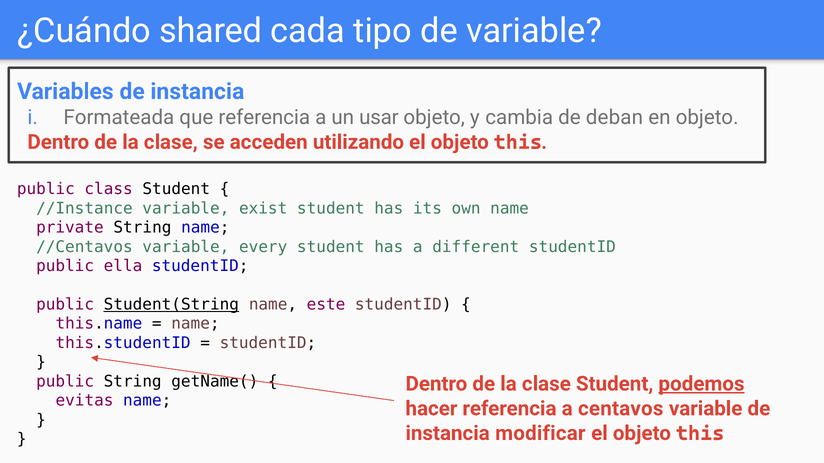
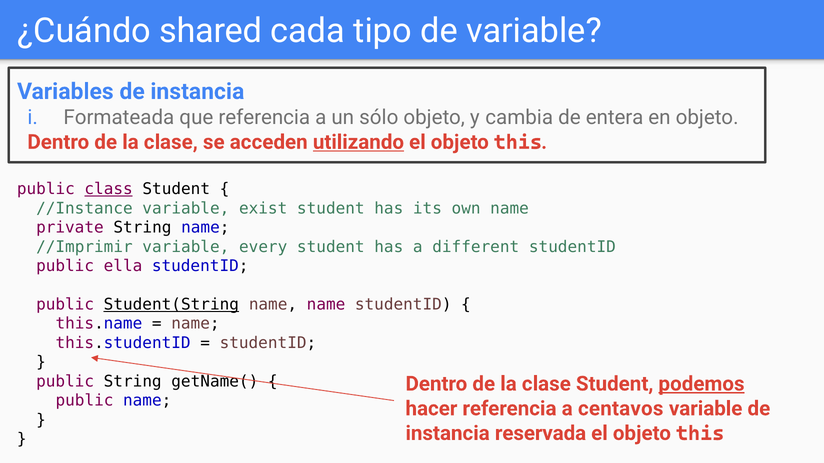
usar: usar -> sólo (379, 117)
deban: deban -> entera (615, 117)
utilizando underline: none -> present (358, 142)
class underline: none -> present (109, 189)
//Centavos: //Centavos -> //Imprimir (84, 247)
name este: este -> name (326, 305)
evitas: evitas -> public (85, 401)
modificar: modificar -> reservada (541, 434)
